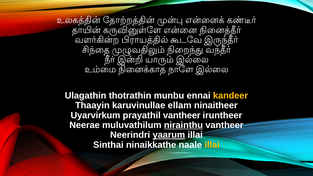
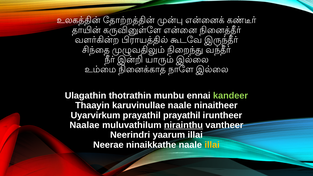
kandeer colour: yellow -> light green (230, 96)
karuvinullae ellam: ellam -> naale (180, 105)
prayathil vantheer: vantheer -> prayathil (182, 115)
Neerae: Neerae -> Naalae (85, 125)
yaarum underline: present -> none (169, 135)
Sinthai: Sinthai -> Neerae (108, 145)
